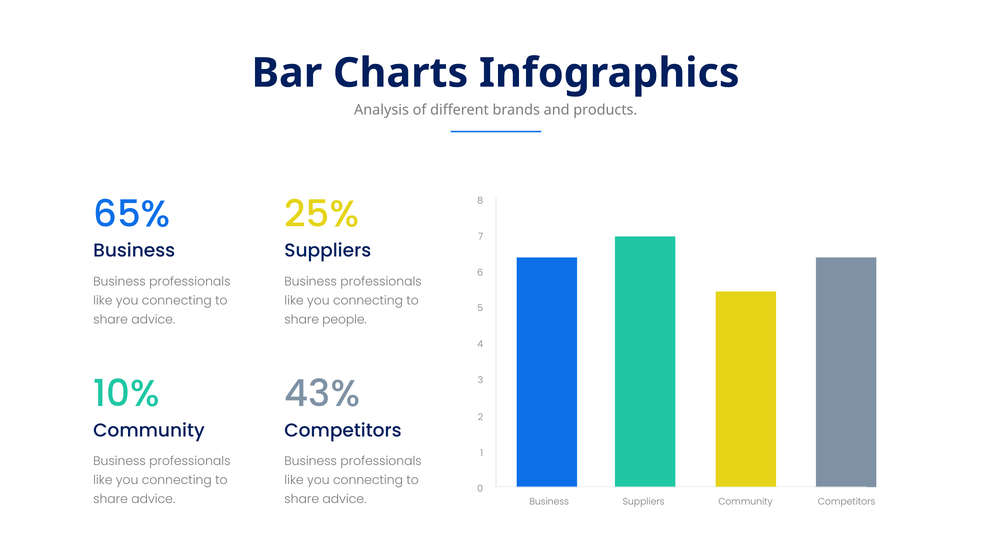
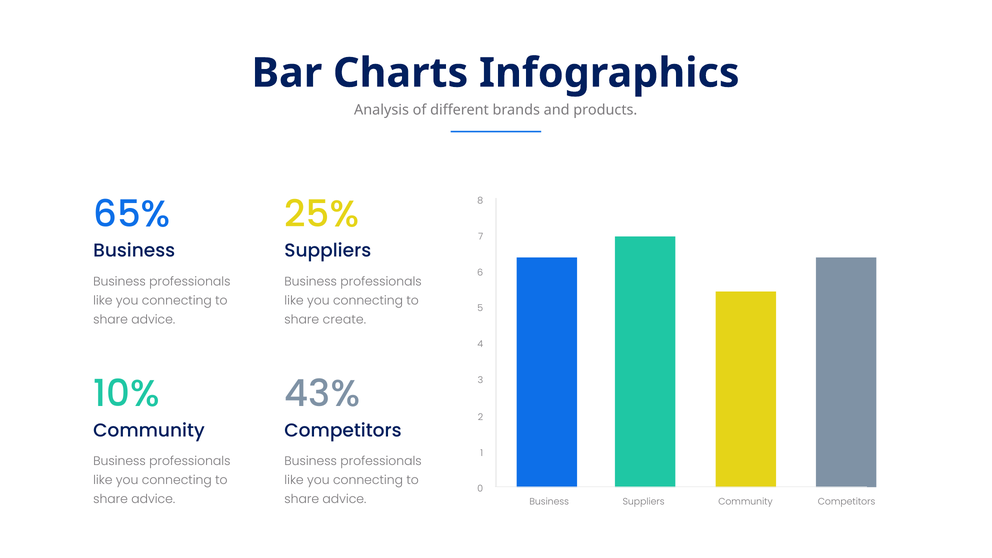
people: people -> create (344, 319)
